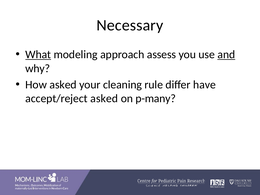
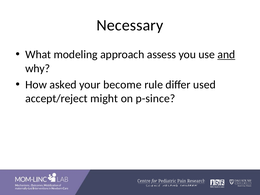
What underline: present -> none (38, 55)
cleaning: cleaning -> become (122, 85)
have: have -> used (204, 85)
accept/reject asked: asked -> might (104, 98)
p-many: p-many -> p-since (156, 98)
